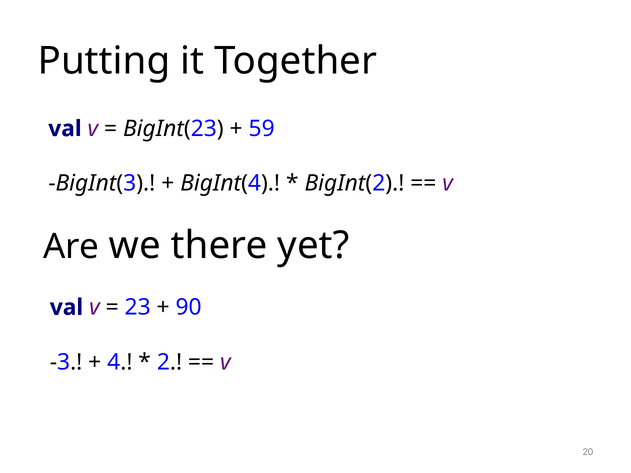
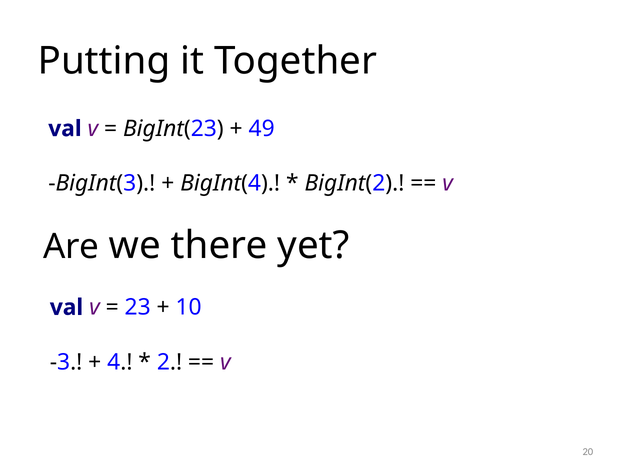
59: 59 -> 49 (262, 129)
90: 90 -> 10 (189, 308)
